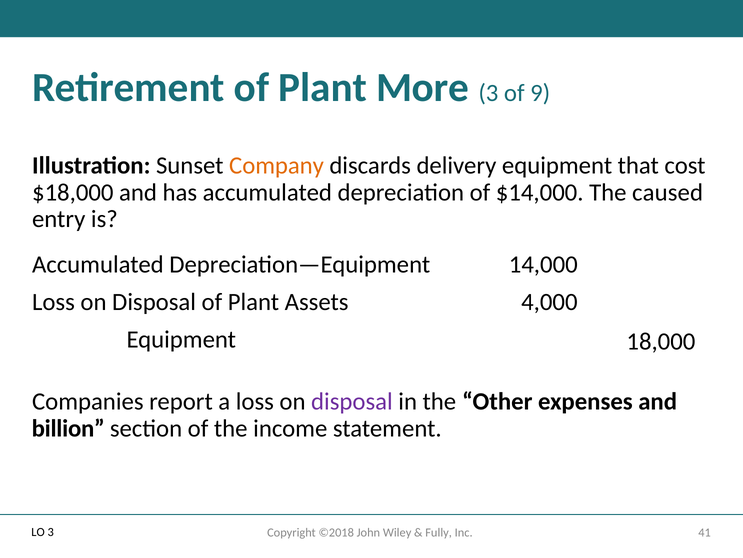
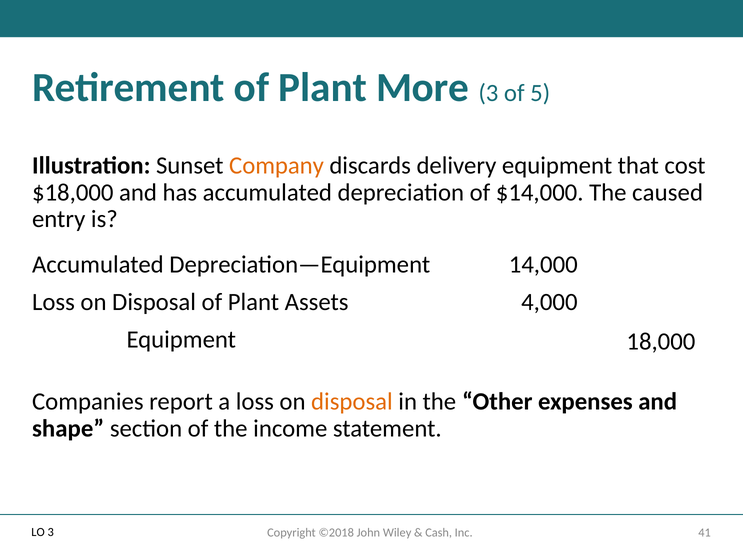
9: 9 -> 5 (540, 93)
disposal colour: purple -> orange (352, 401)
billion: billion -> shape (68, 428)
Fully: Fully -> Cash (439, 532)
